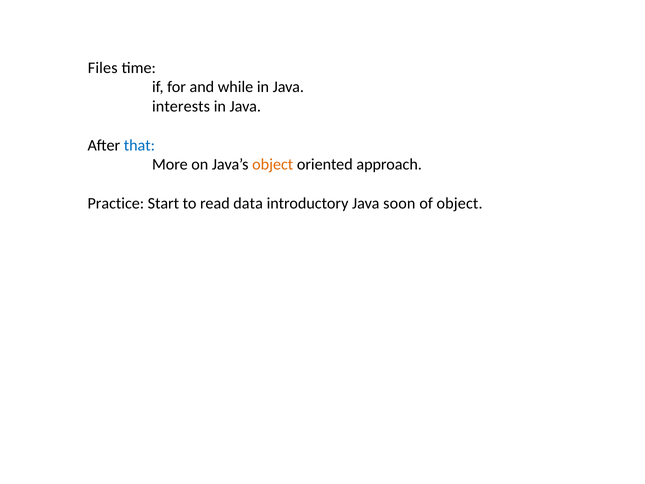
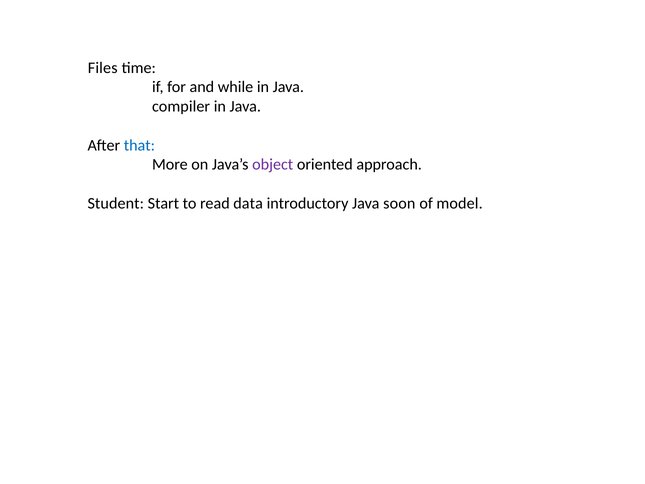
interests: interests -> compiler (181, 106)
object colour: orange -> purple (273, 164)
Practice: Practice -> Student (116, 203)
of object: object -> model (460, 203)
